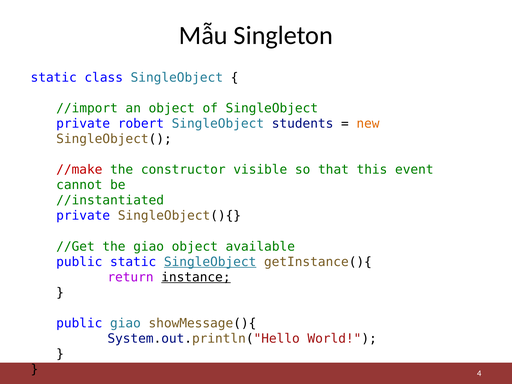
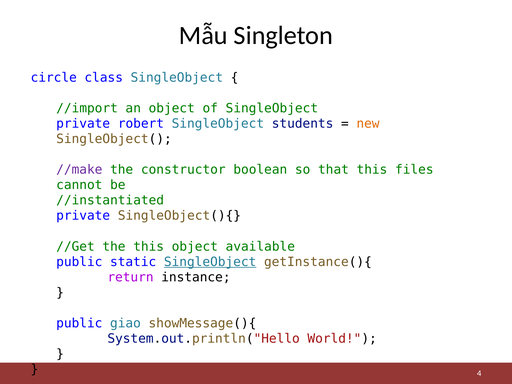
static: static -> circle (54, 78)
//make colour: red -> purple (79, 170)
visible: visible -> boolean (260, 170)
event: event -> files (414, 170)
the giao: giao -> this (149, 246)
instance underline: present -> none (196, 277)
